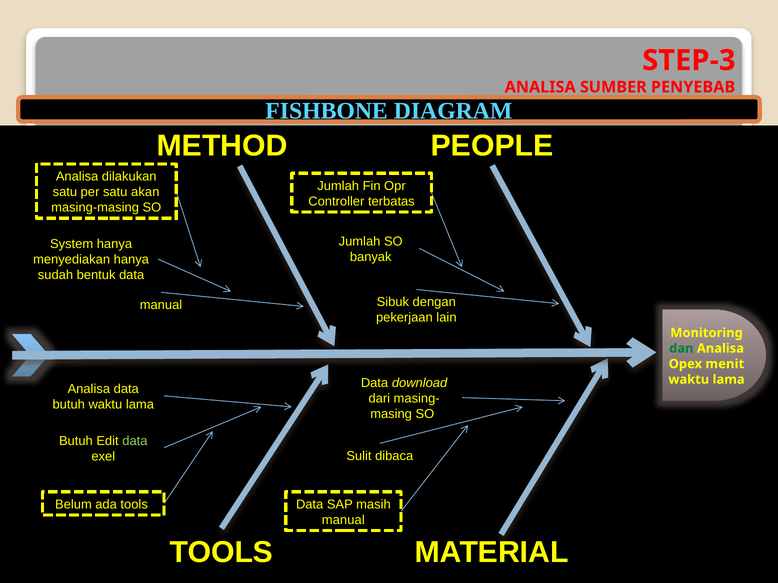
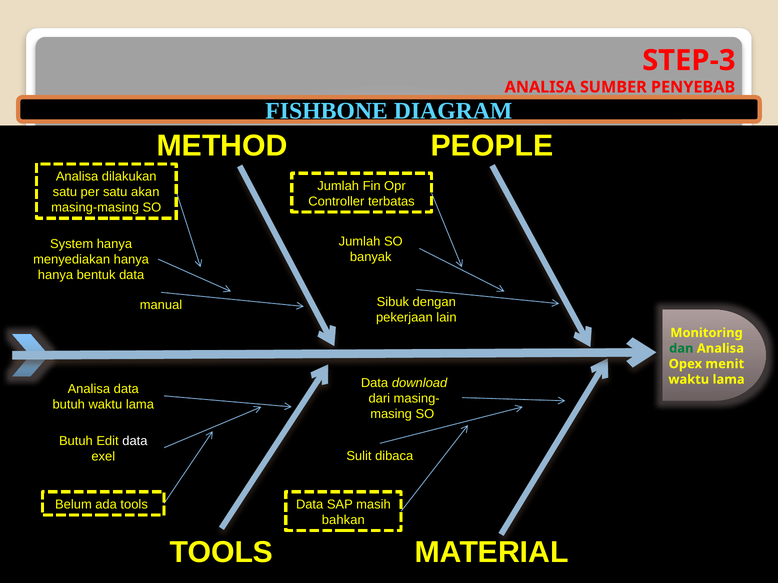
sudah: sudah -> hanya (55, 275)
data colour: light green -> white (135, 441)
manual: manual -> bahkan (343, 520)
